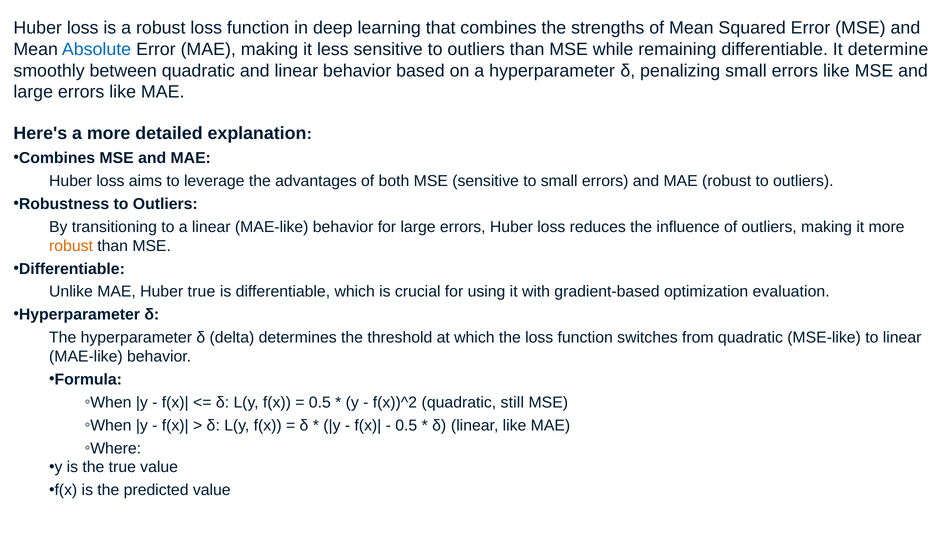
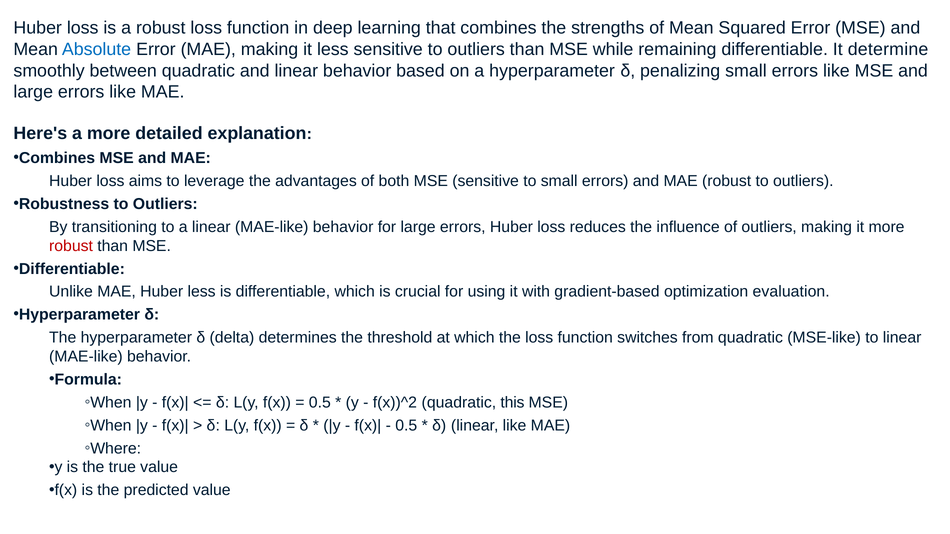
robust colour: orange -> red (71, 246)
Huber true: true -> less (202, 292)
still: still -> this (512, 403)
